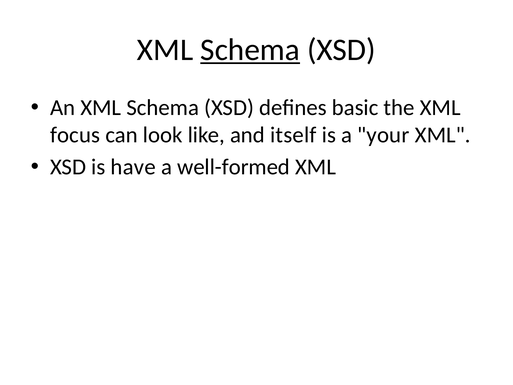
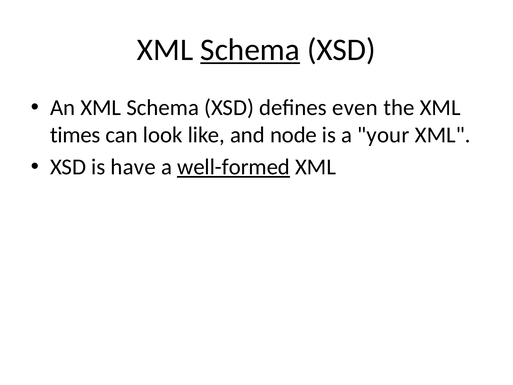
basic: basic -> even (355, 108)
focus: focus -> times (75, 135)
itself: itself -> node (293, 135)
well-formed underline: none -> present (234, 167)
